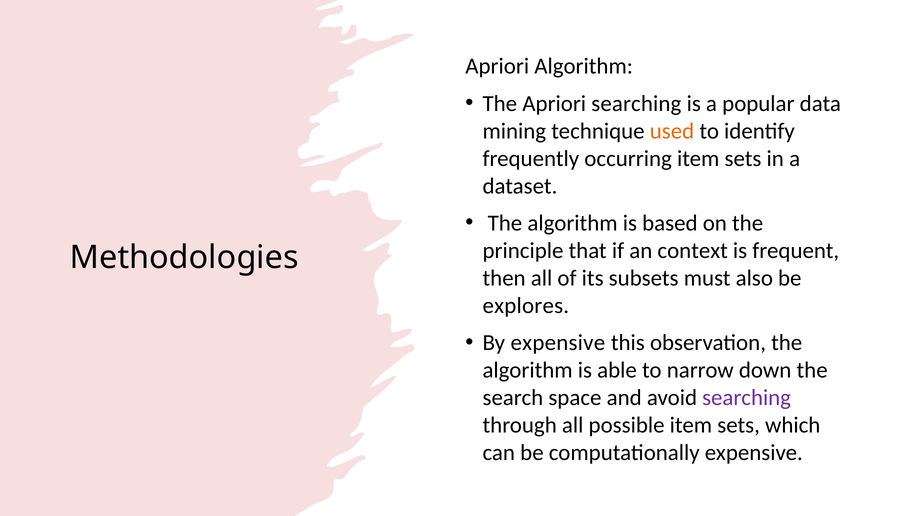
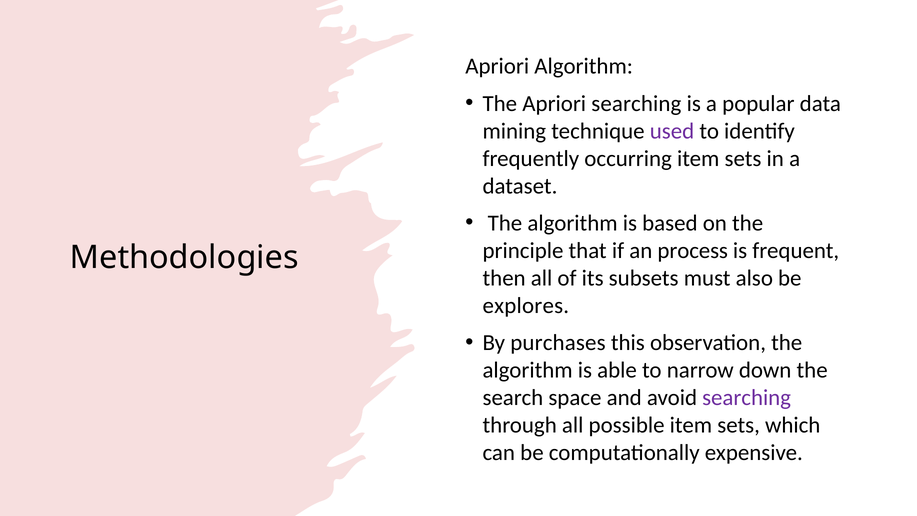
used colour: orange -> purple (672, 131)
context: context -> process (693, 250)
By expensive: expensive -> purchases (558, 343)
